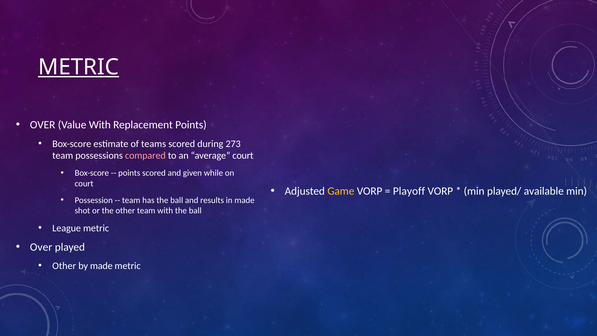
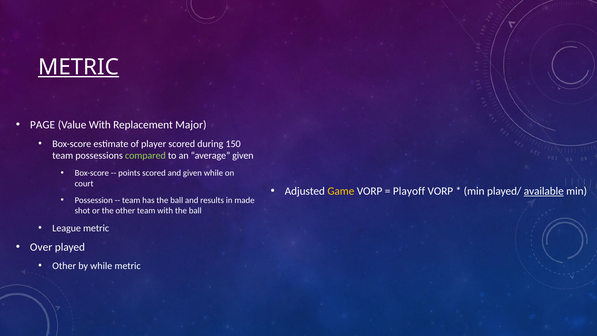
OVER: OVER -> PAGE (43, 125)
Replacement Points: Points -> Major (191, 125)
teams: teams -> player (154, 144)
273: 273 -> 150 (233, 144)
compared colour: pink -> light green (145, 156)
average court: court -> given (243, 156)
available underline: none -> present (544, 191)
by made: made -> while (101, 266)
